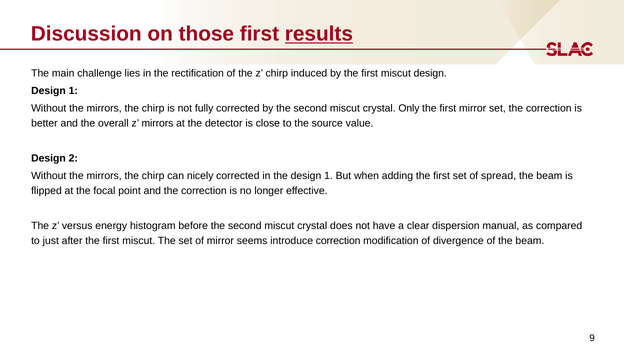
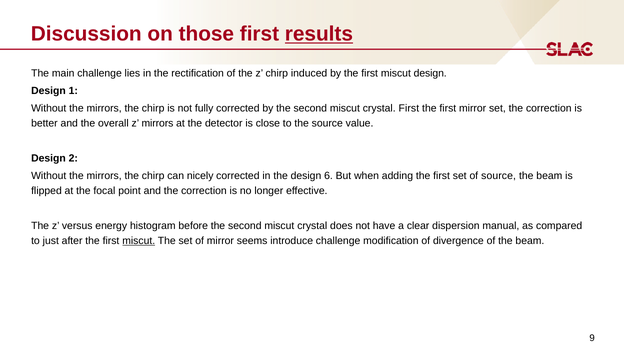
crystal Only: Only -> First (409, 108)
the design 1: 1 -> 6 (329, 176)
of spread: spread -> source (499, 176)
miscut underline: none -> present (139, 241)
introduce correction: correction -> challenge (338, 241)
